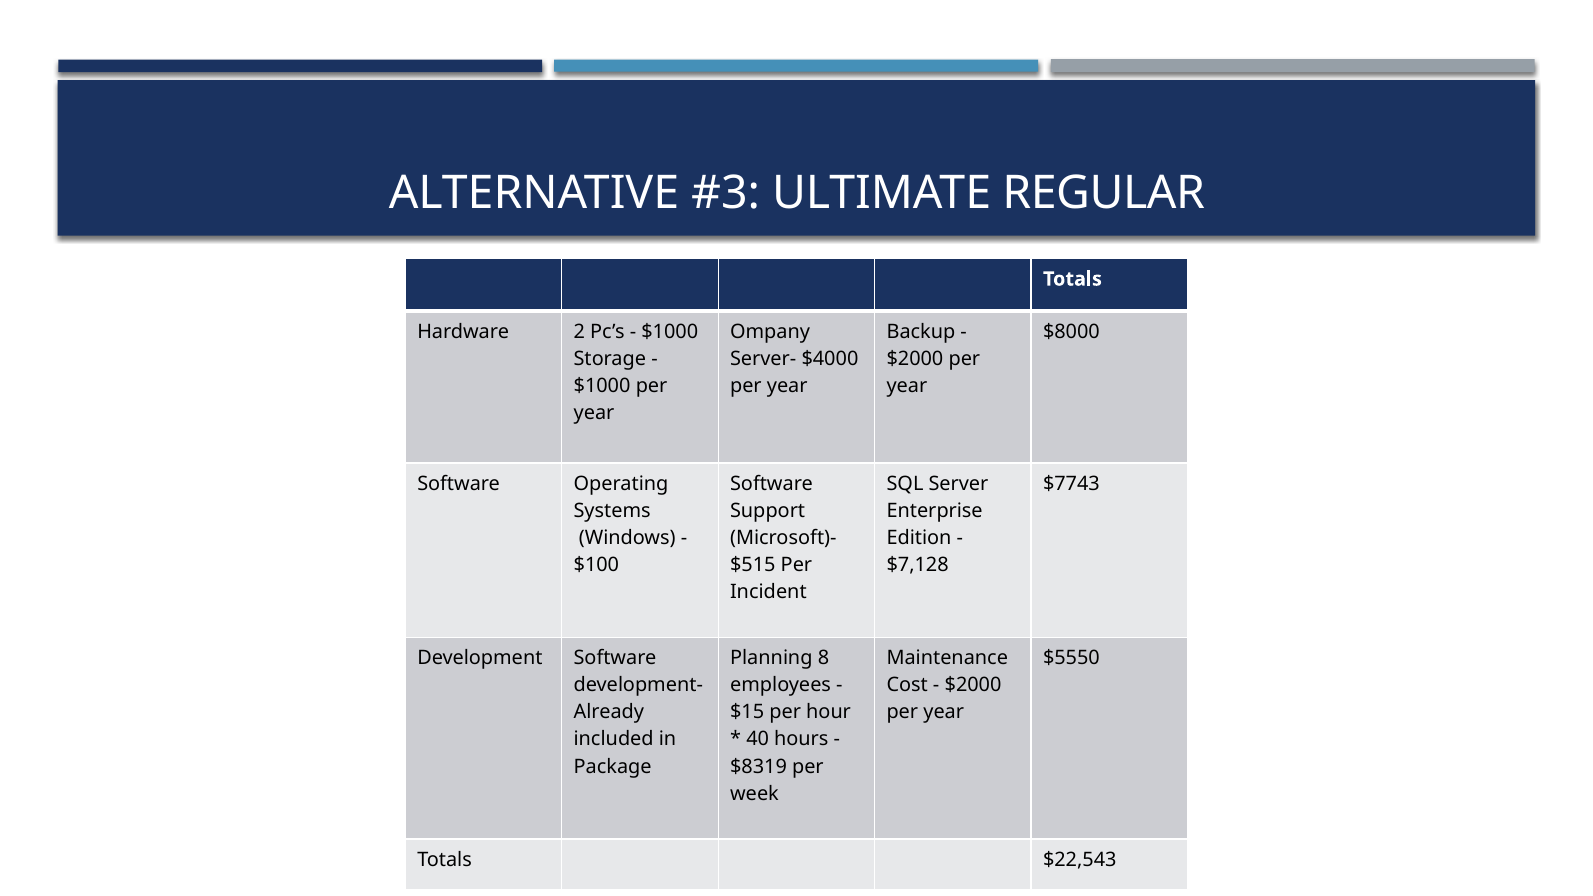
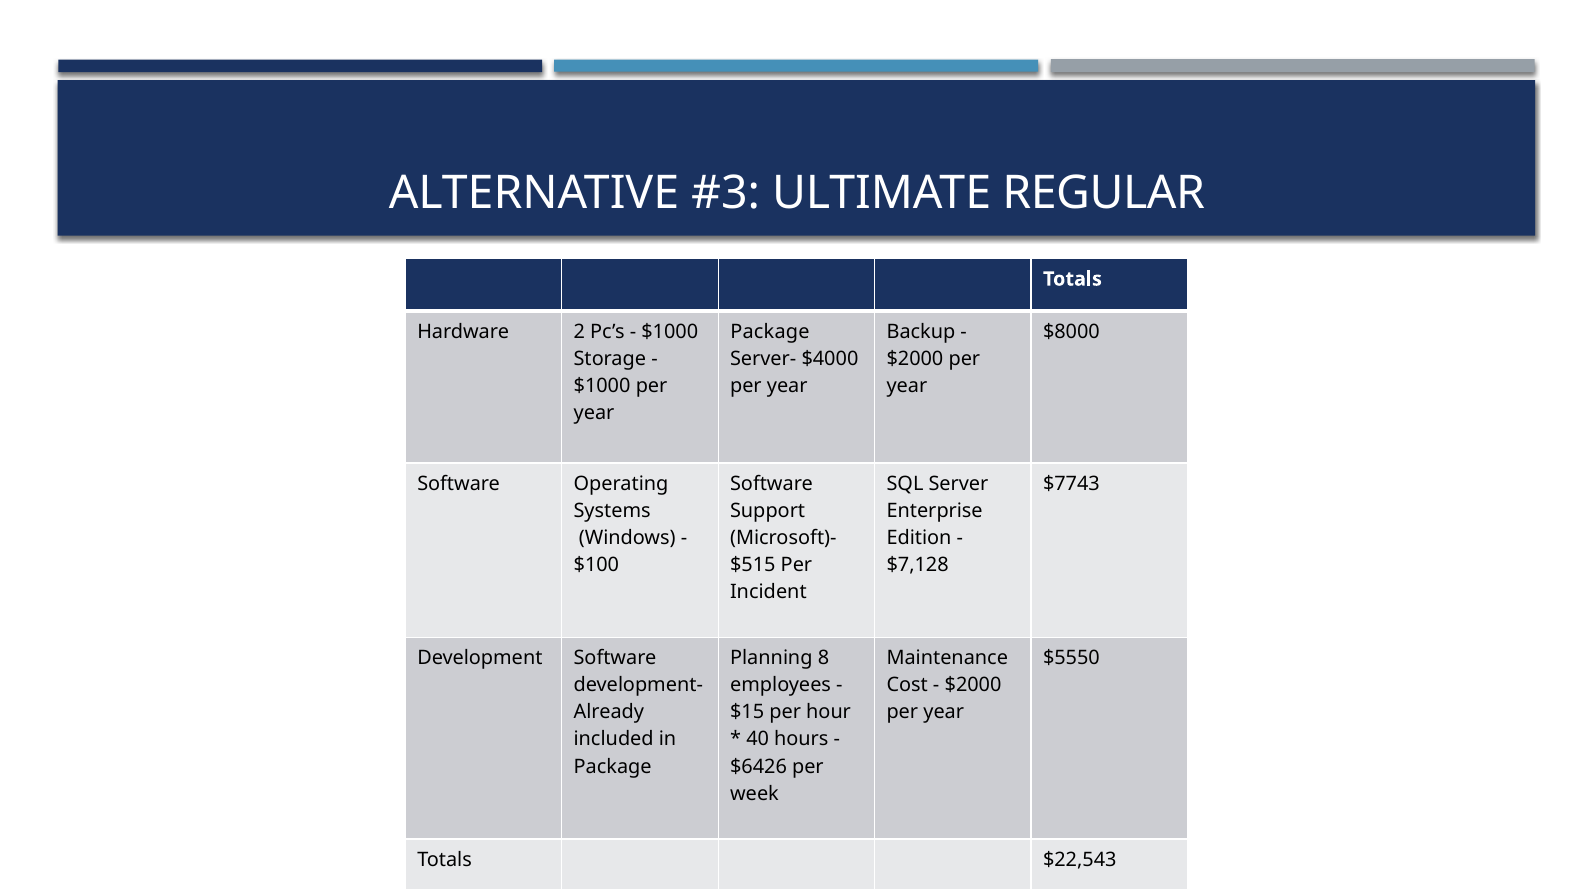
Ompany: Ompany -> Package (770, 332)
$8319: $8319 -> $6426 (759, 766)
